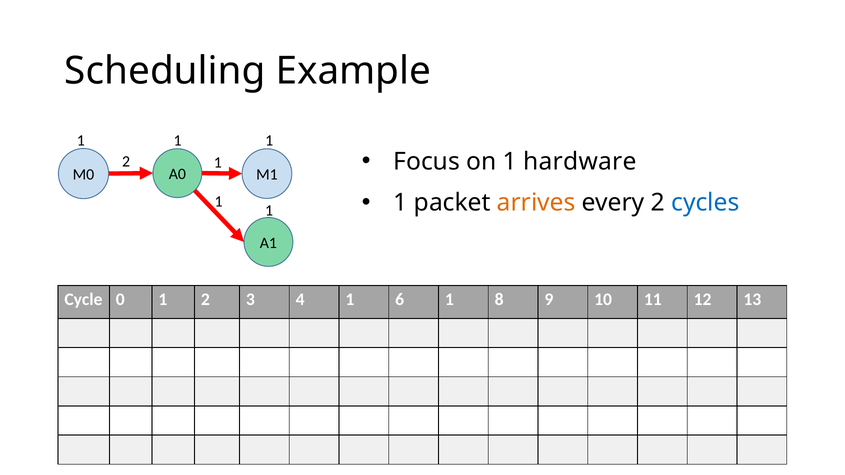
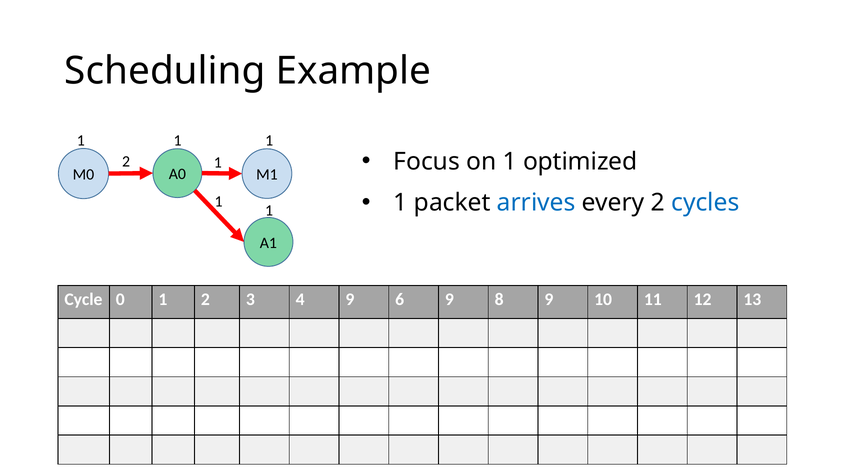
hardware: hardware -> optimized (580, 162)
arrives colour: orange -> blue (536, 203)
4 1: 1 -> 9 (350, 300)
6 1: 1 -> 9 (449, 300)
